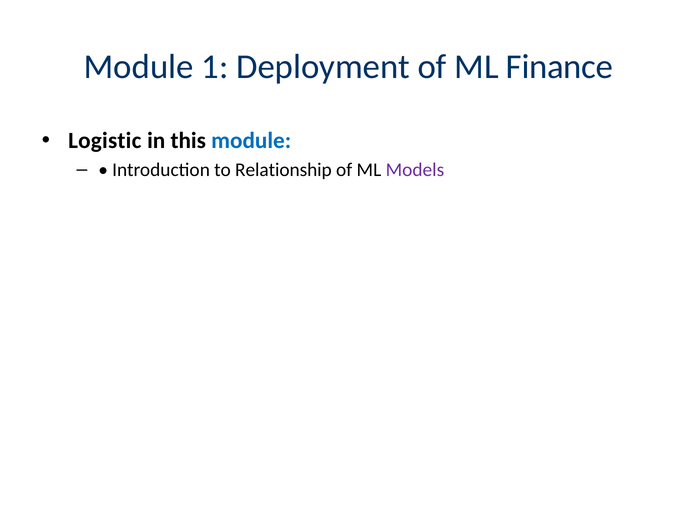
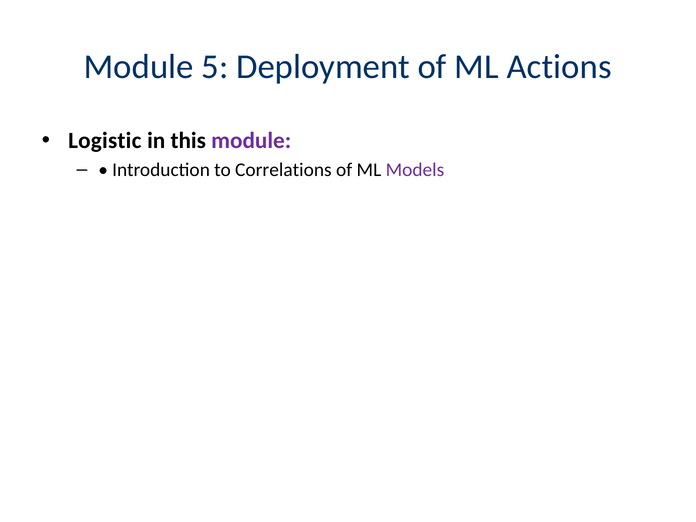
1: 1 -> 5 (215, 67)
Finance: Finance -> Actions (559, 67)
module colour: blue -> purple (251, 141)
Relationship: Relationship -> Correlations (283, 170)
